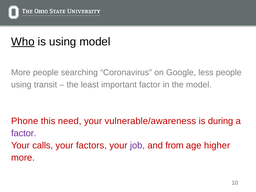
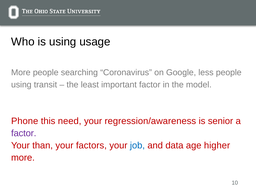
Who underline: present -> none (23, 42)
using model: model -> usage (95, 42)
vulnerable/awareness: vulnerable/awareness -> regression/awareness (150, 121)
during: during -> senior (221, 121)
calls: calls -> than (43, 145)
job colour: purple -> blue (137, 145)
from: from -> data (174, 145)
